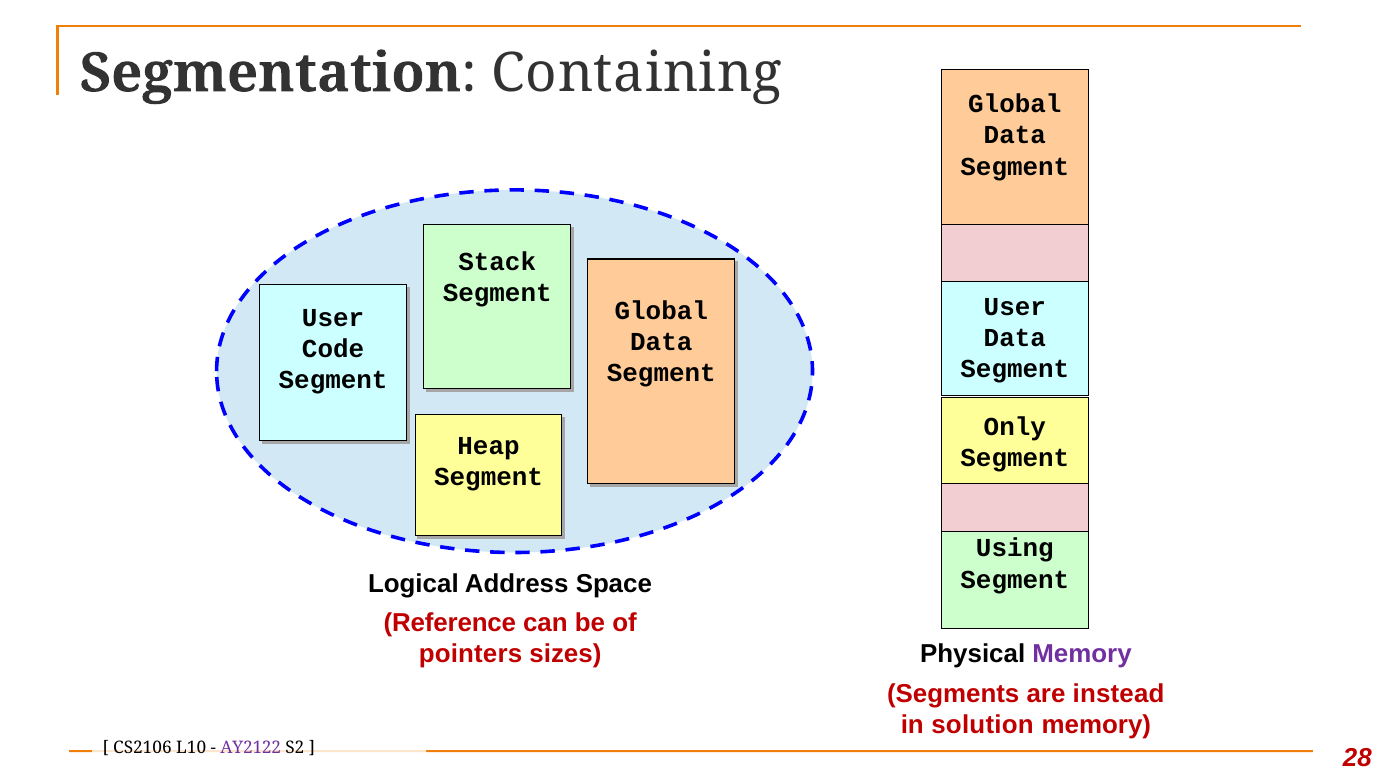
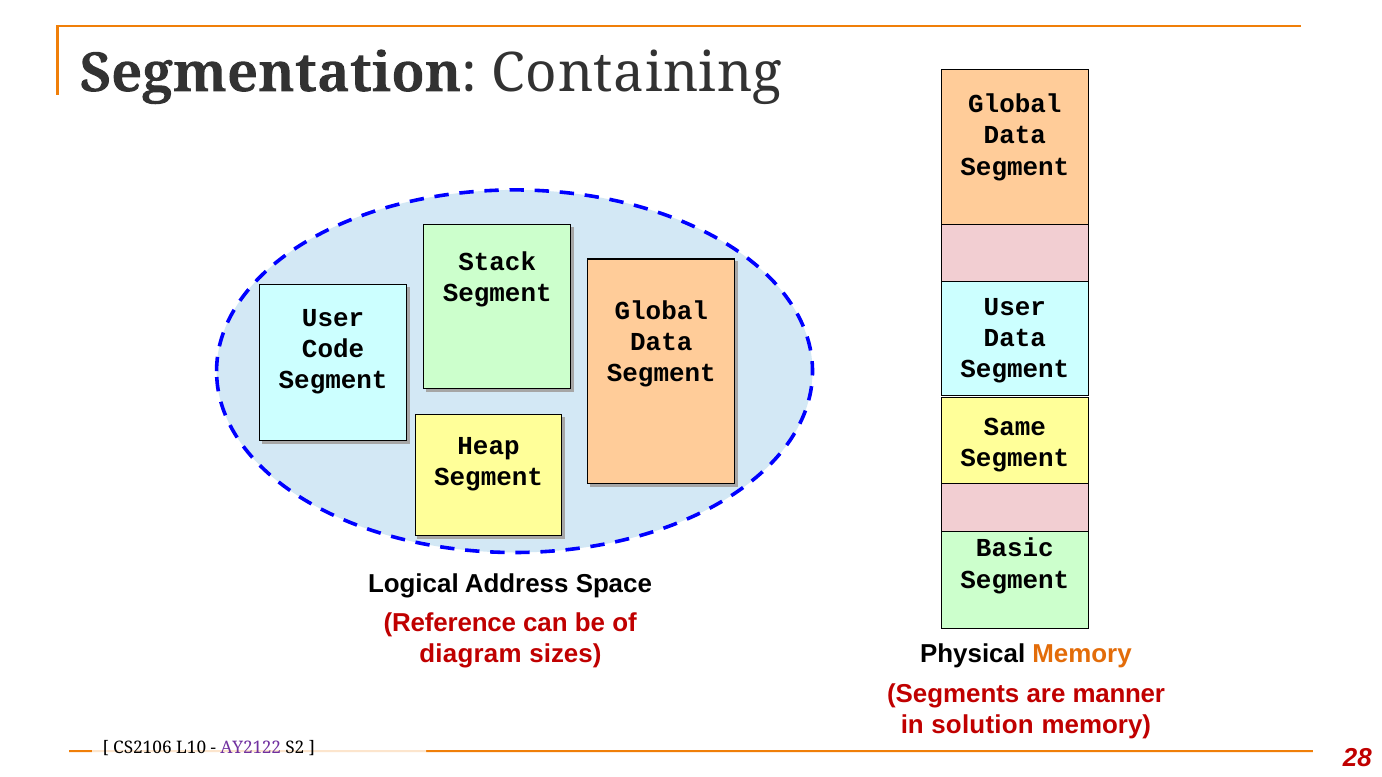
Only: Only -> Same (1015, 427)
Using: Using -> Basic (1015, 549)
pointers: pointers -> diagram (470, 655)
Memory colour: purple -> orange (1082, 654)
instead: instead -> manner (1119, 694)
